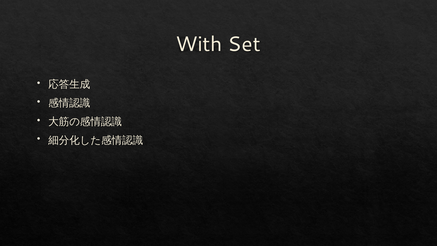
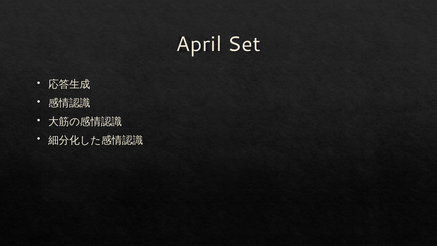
With: With -> April (199, 44)
